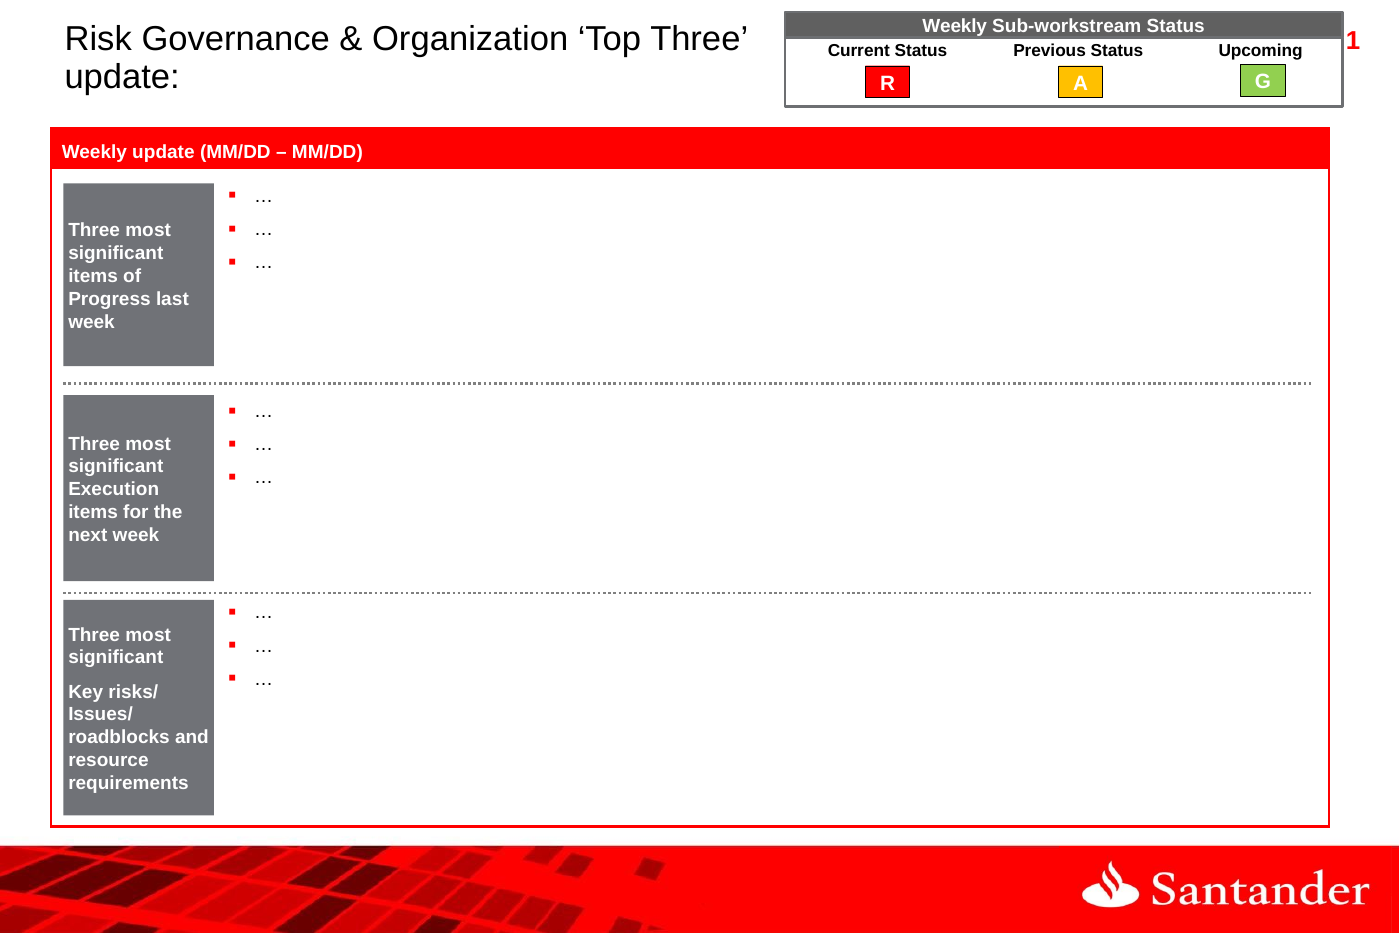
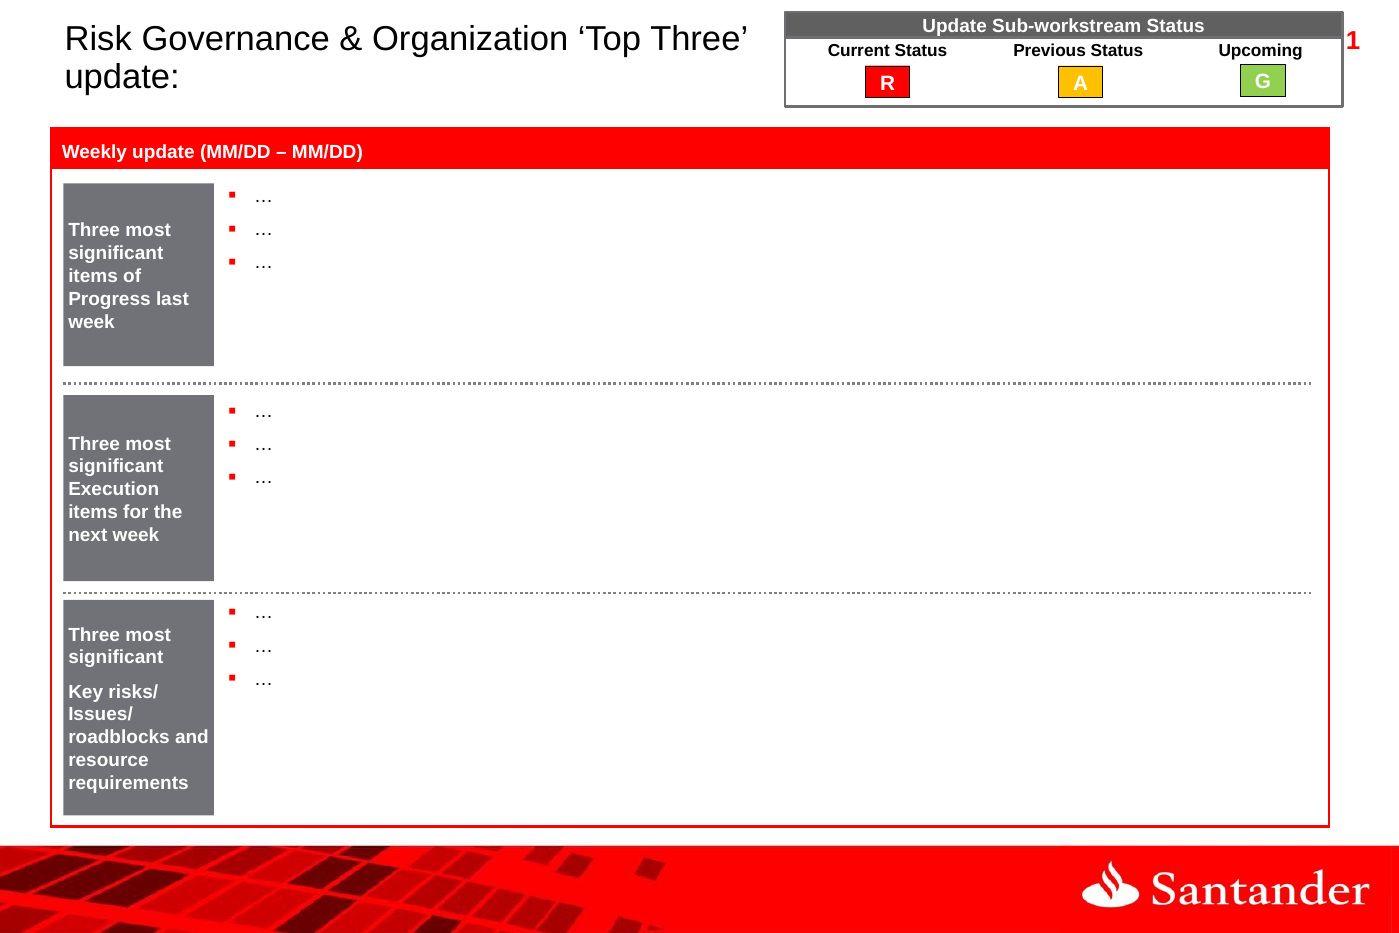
Weekly: Weekly -> Update (955, 26)
